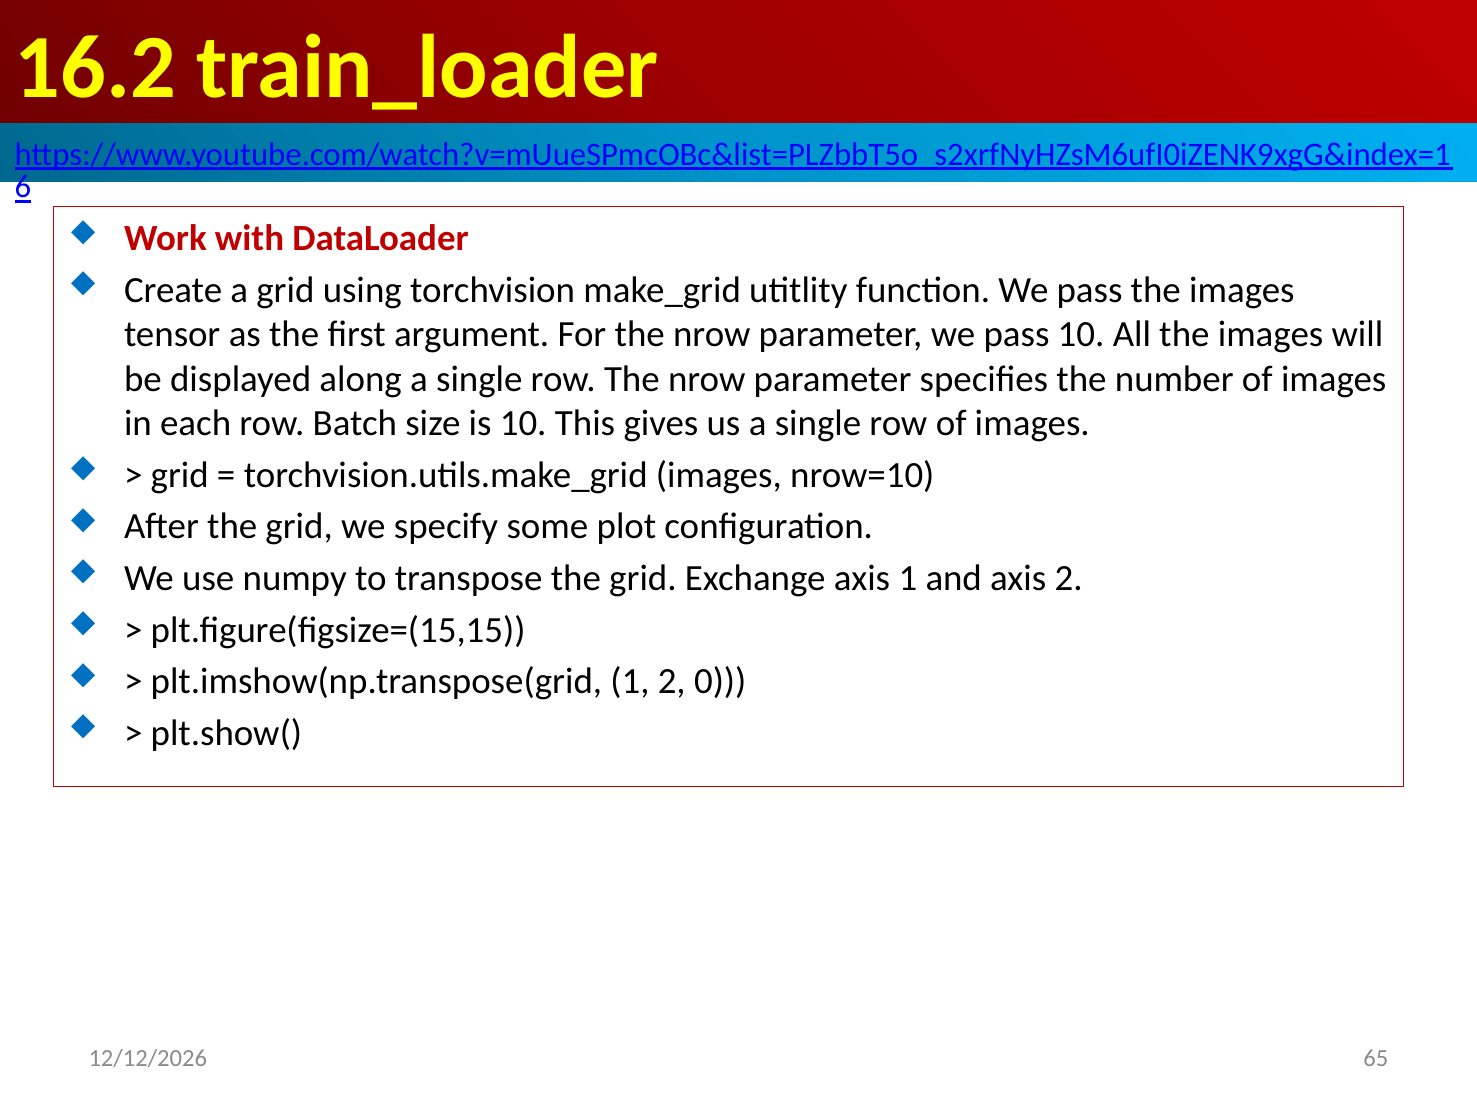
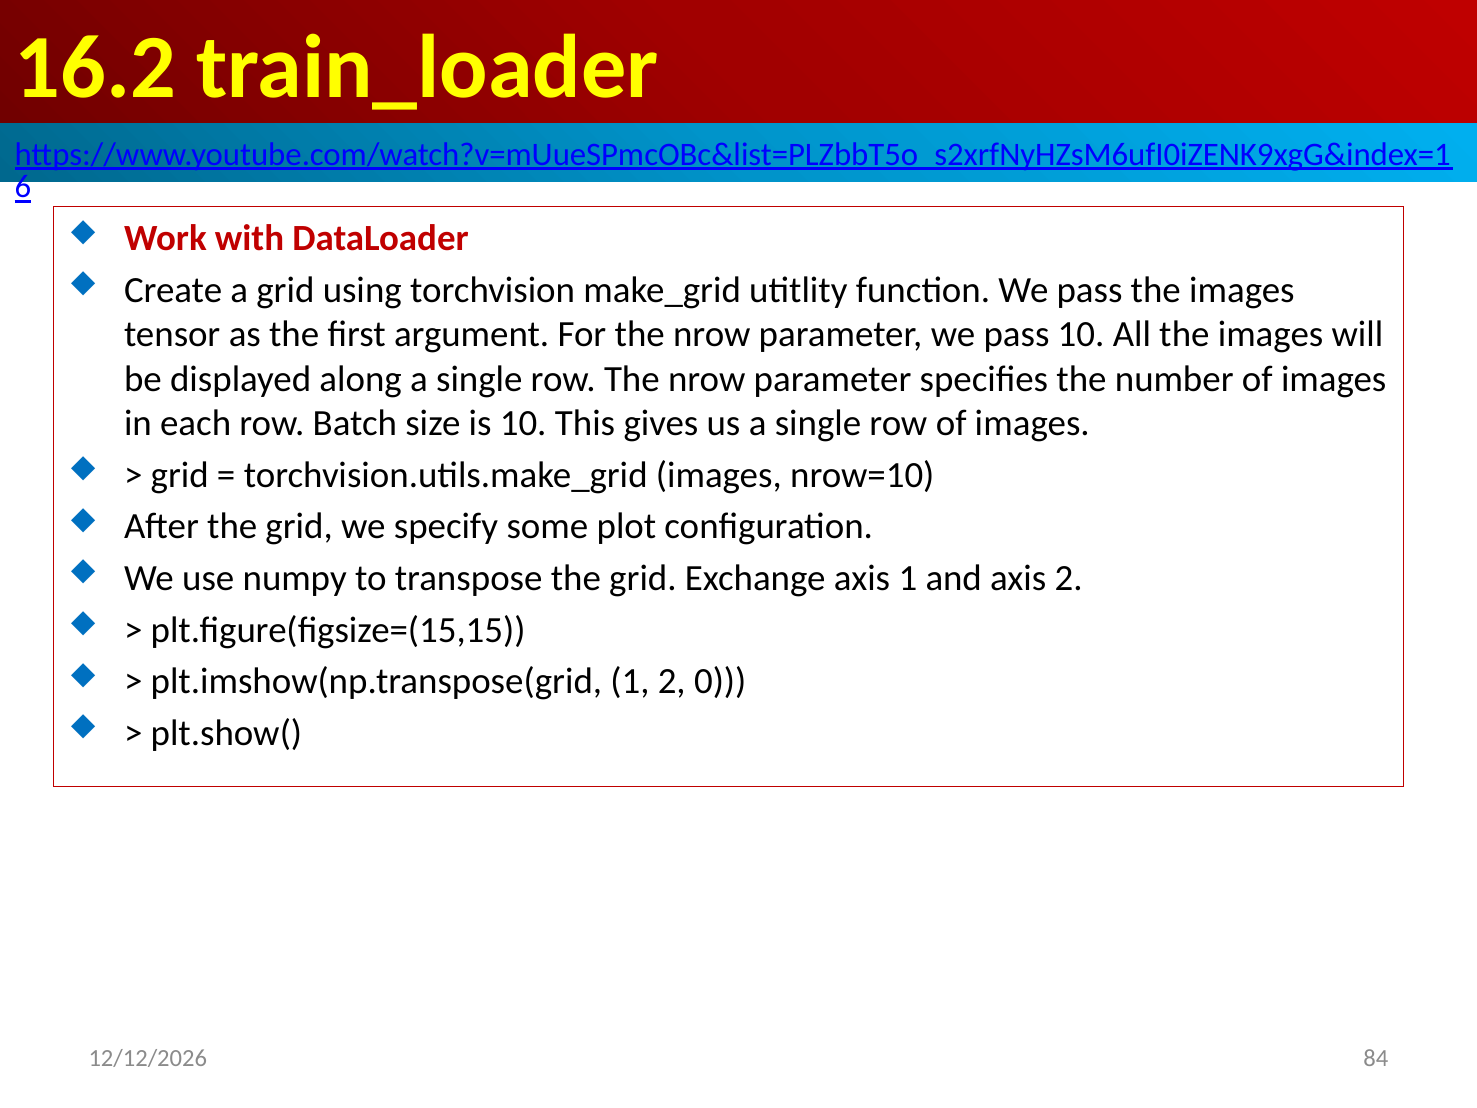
65: 65 -> 84 (1376, 1058)
